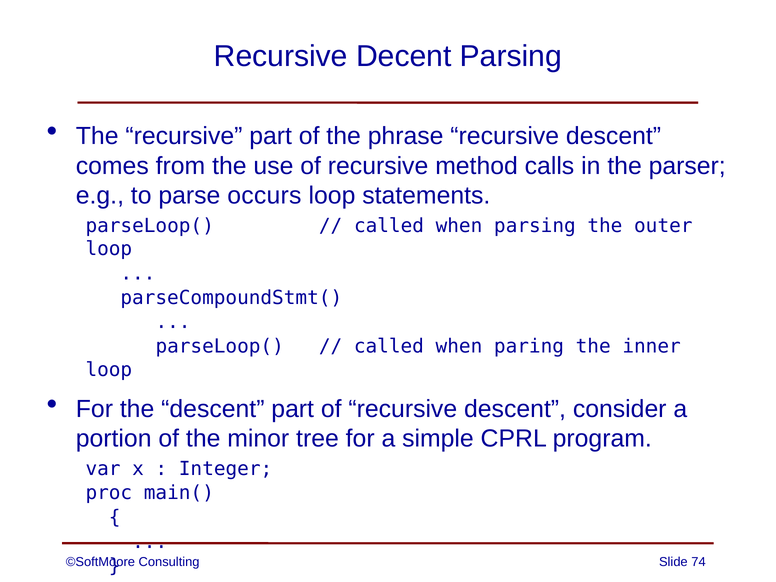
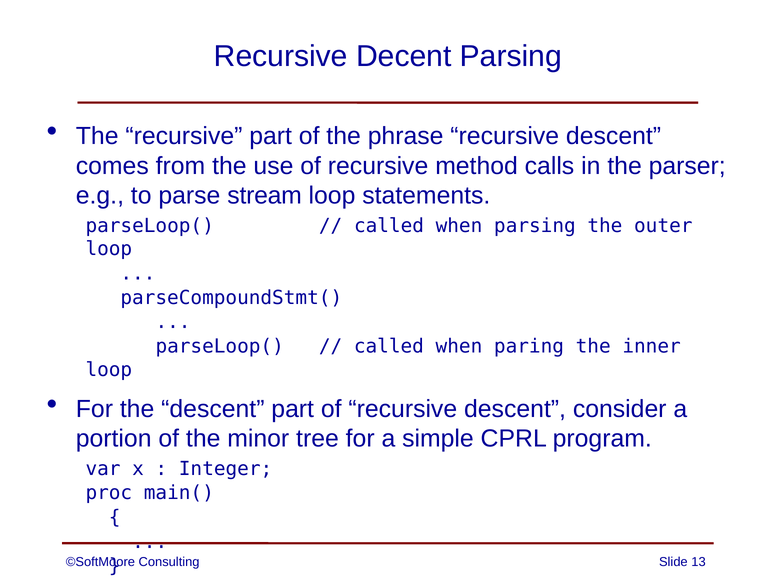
occurs: occurs -> stream (265, 196)
74: 74 -> 13 (699, 562)
